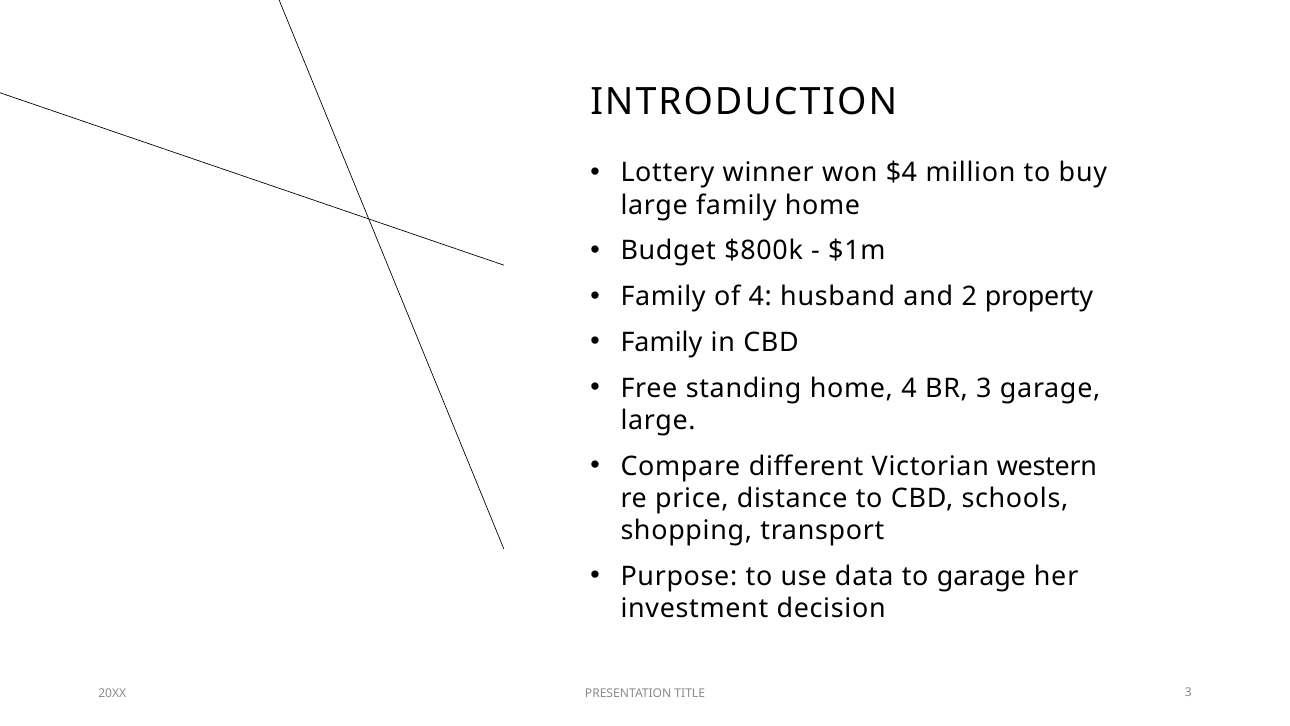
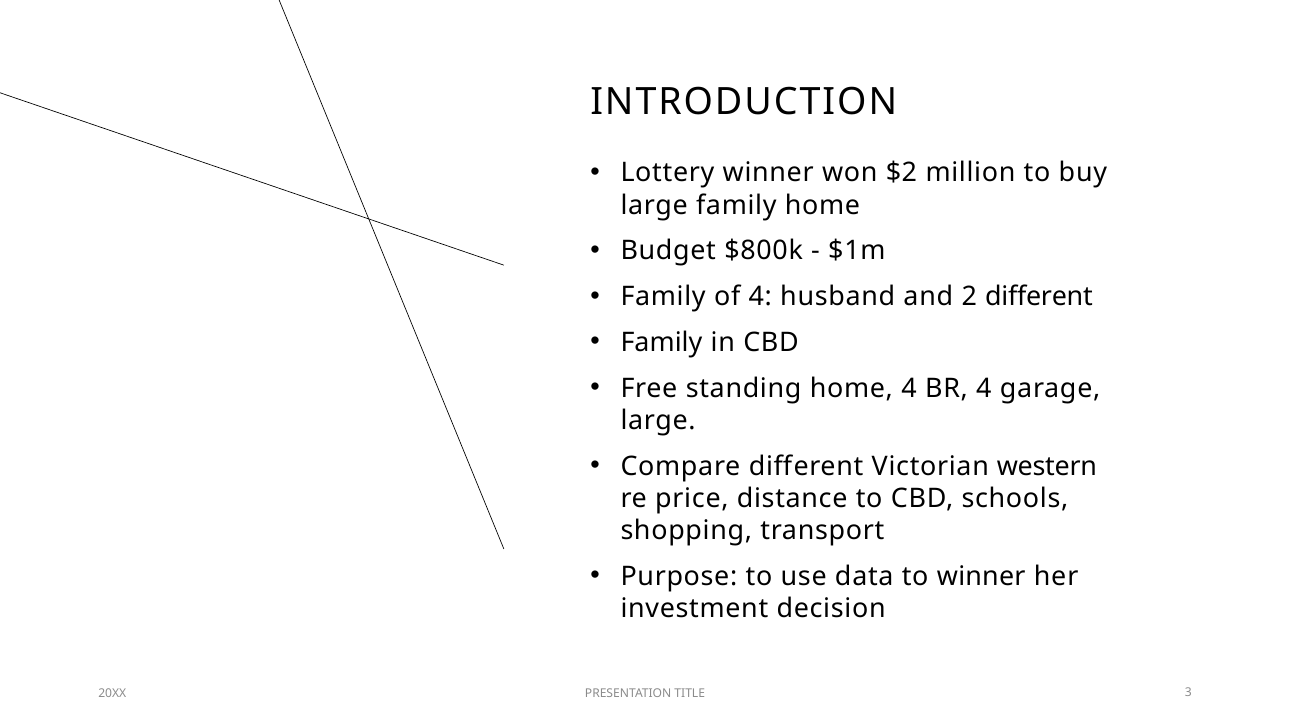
$4: $4 -> $2 (901, 173)
2 property: property -> different (1039, 297)
BR 3: 3 -> 4 (984, 388)
to garage: garage -> winner (981, 576)
